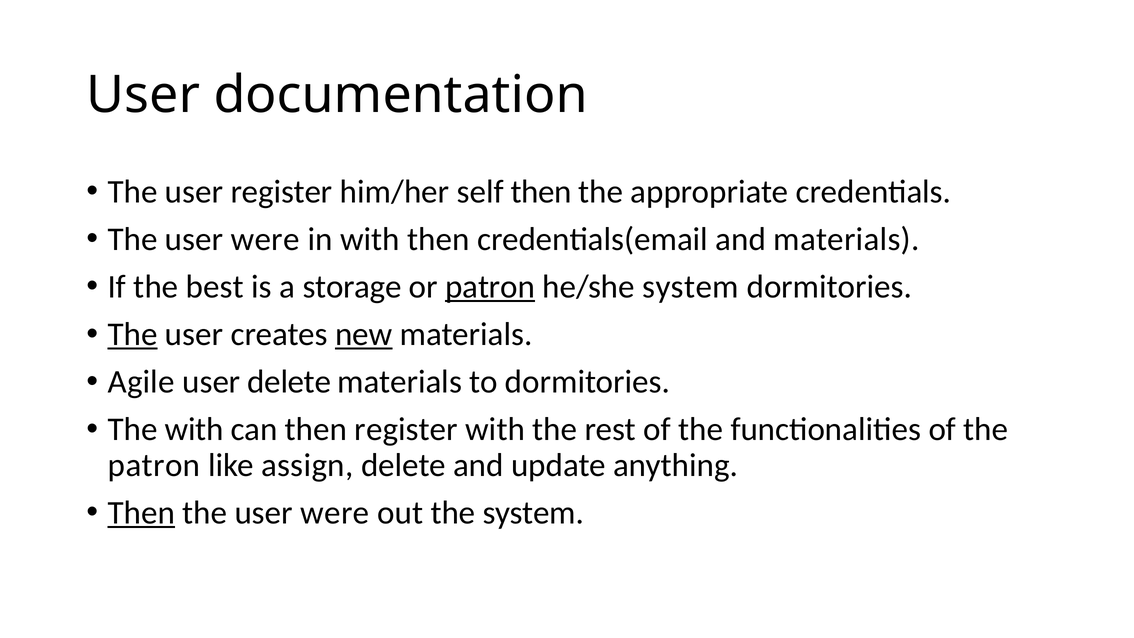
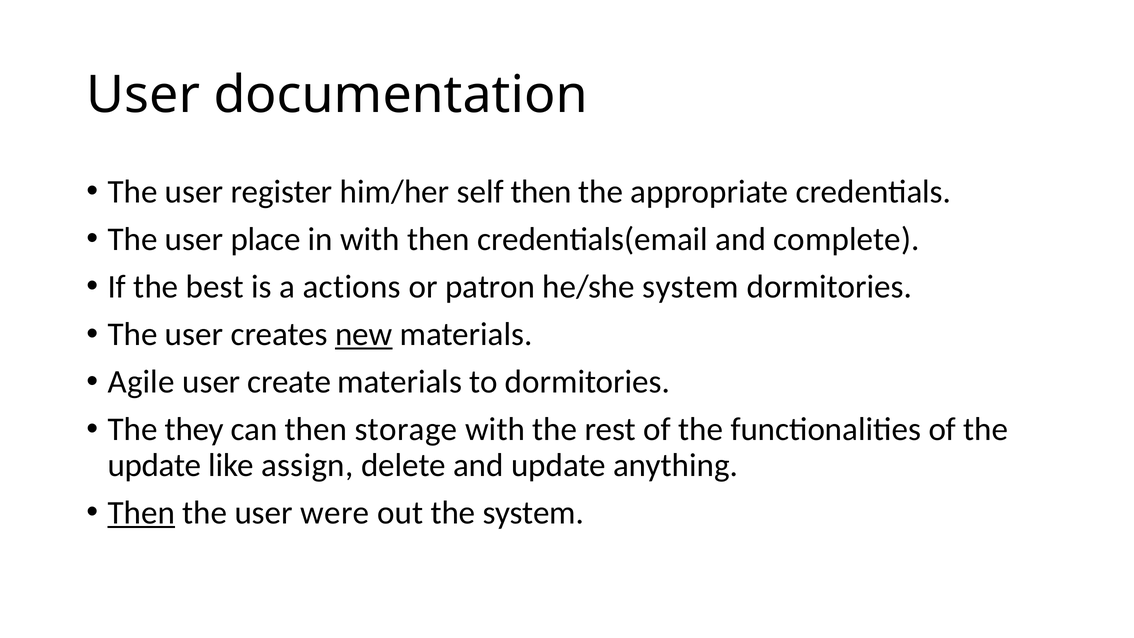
were: were -> place (266, 239)
and materials: materials -> complete (846, 239)
storage: storage -> actions (352, 287)
patron underline: present -> none (490, 287)
The underline: present -> none (133, 334)
user delete: delete -> create (289, 382)
The with: with -> they (194, 429)
then register: register -> storage (406, 429)
patron: patron -> update (154, 465)
